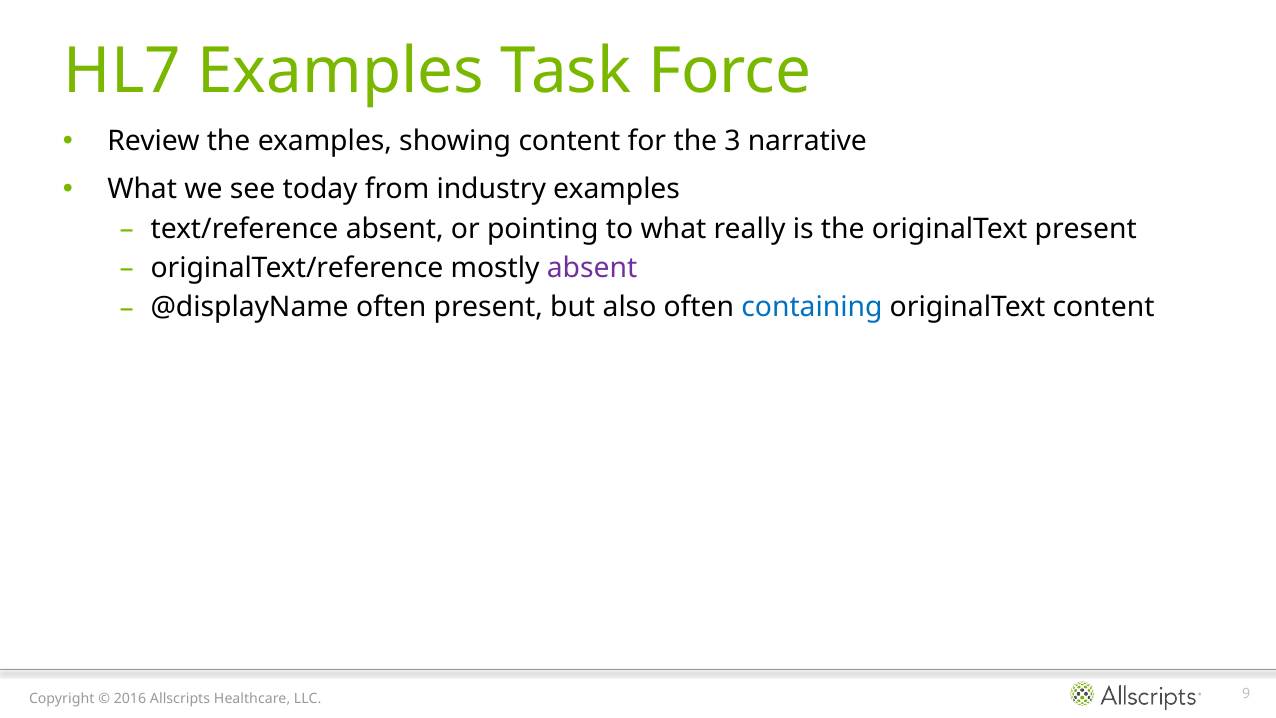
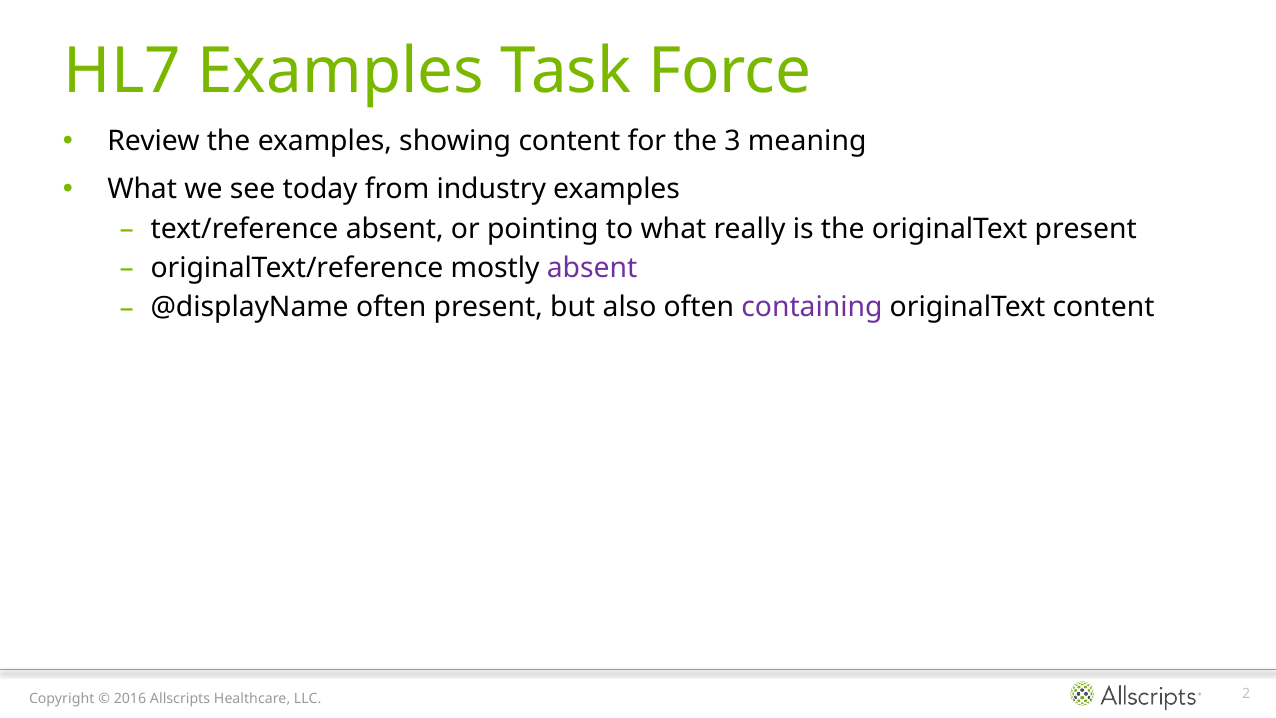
narrative: narrative -> meaning (807, 141)
containing colour: blue -> purple (812, 308)
9: 9 -> 2 (1246, 694)
